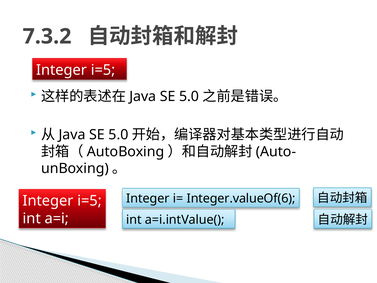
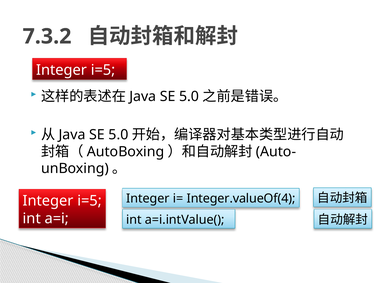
Integer.valueOf(6: Integer.valueOf(6 -> Integer.valueOf(4 (241, 198)
